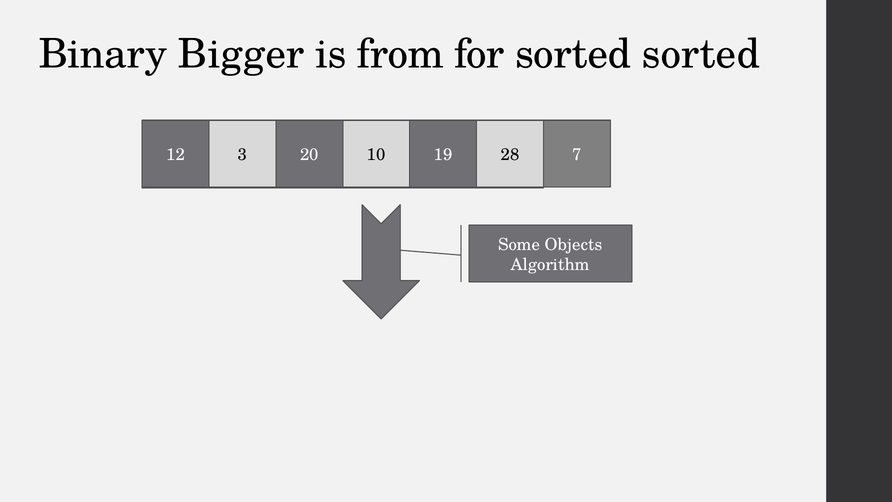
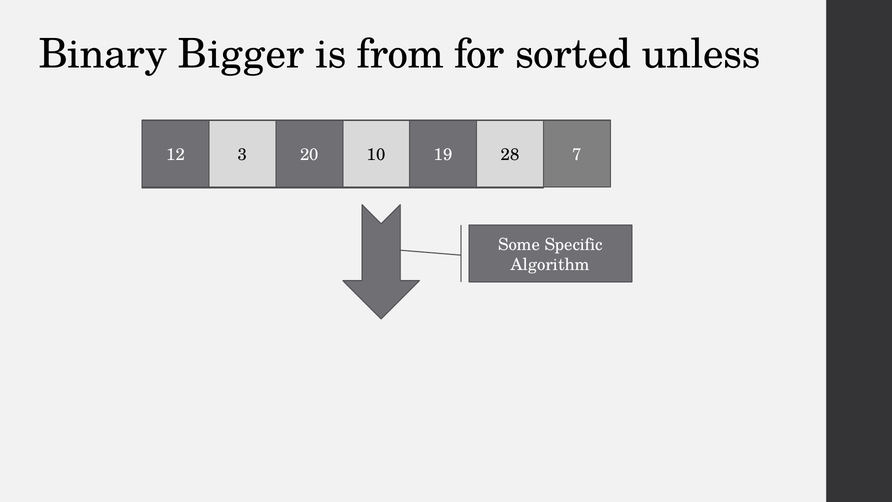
sorted sorted: sorted -> unless (701, 54)
Objects: Objects -> Specific (574, 244)
